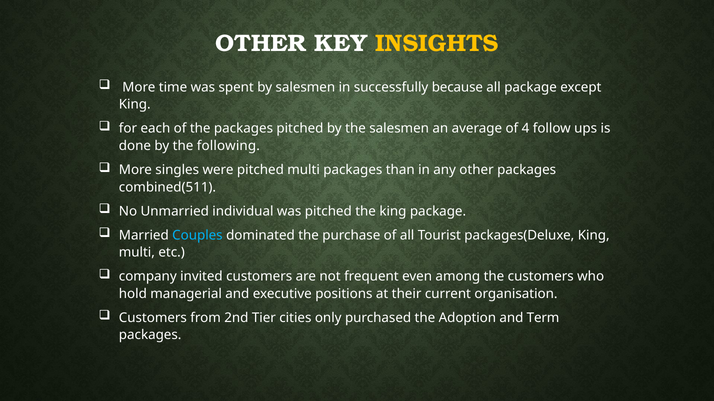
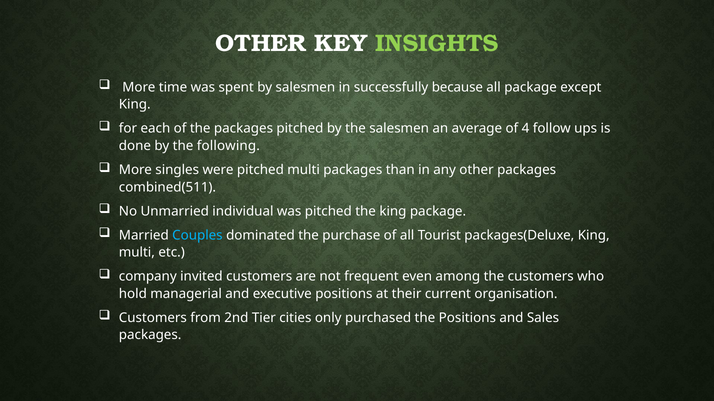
INSIGHTS colour: yellow -> light green (437, 43)
the Adoption: Adoption -> Positions (467, 318)
Term: Term -> Sales (543, 318)
